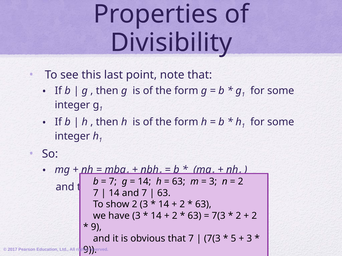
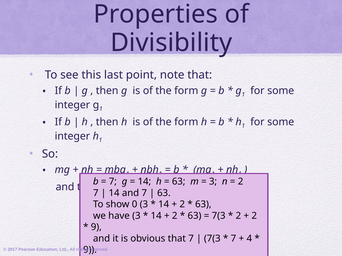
show 2: 2 -> 0 (135, 205)
5: 5 -> 7 (233, 239)
3: 3 -> 4 (249, 239)
